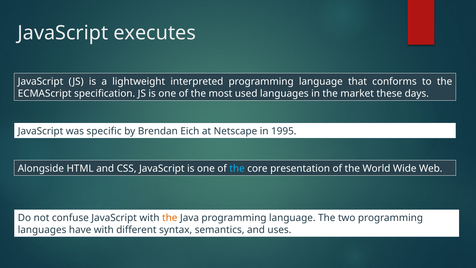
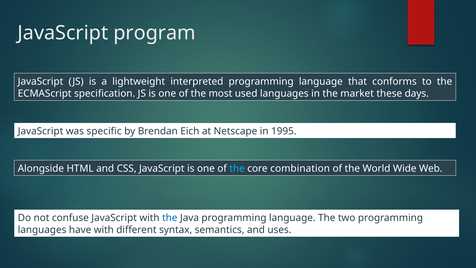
executes: executes -> program (155, 33)
presentation: presentation -> combination (300, 168)
the colour: orange -> blue (170, 218)
